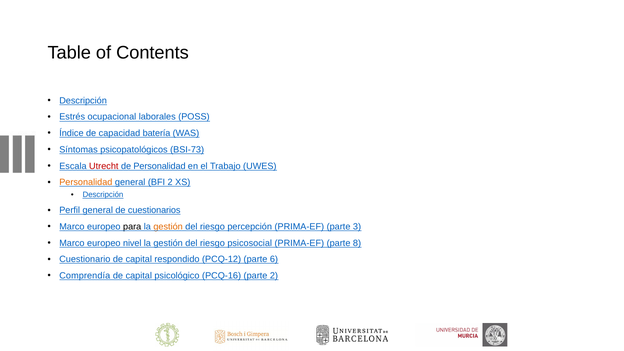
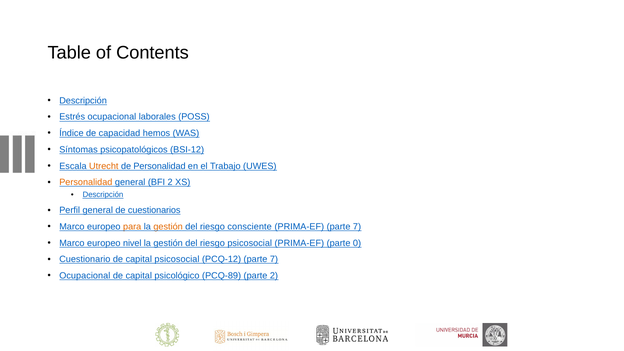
batería: batería -> hemos (157, 133)
BSI-73: BSI-73 -> BSI-12 (187, 150)
Utrecht colour: red -> orange (104, 166)
para colour: black -> orange (132, 227)
percepción: percepción -> consciente (250, 227)
PRIMA-EF parte 3: 3 -> 7 (357, 227)
8: 8 -> 0 (357, 243)
capital respondido: respondido -> psicosocial (177, 259)
PCQ-12 parte 6: 6 -> 7 (274, 259)
Comprendía: Comprendía -> Ocupacional (85, 276)
PCQ-16: PCQ-16 -> PCQ-89 (222, 276)
